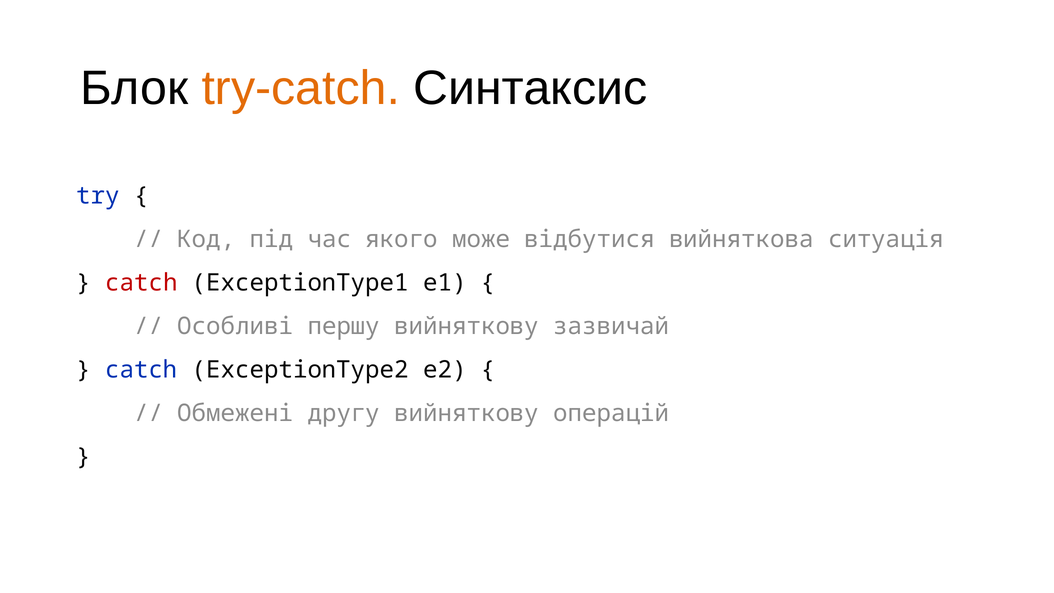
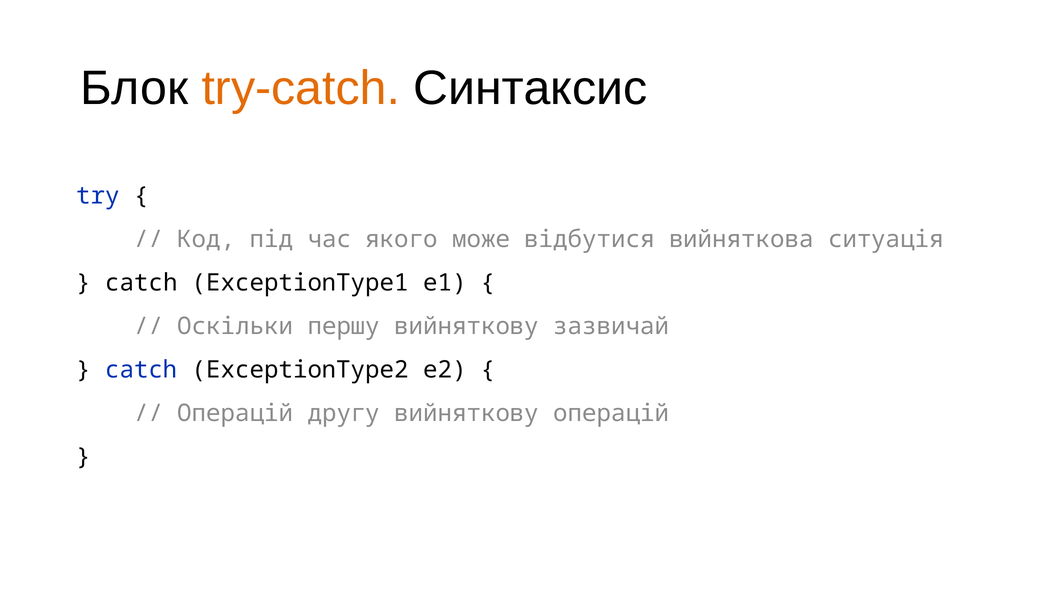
catch colour: red -> black (141, 283)
Особливі: Особливі -> Оскільки (235, 326)
Обмежені: Обмежені -> Операцій (235, 413)
